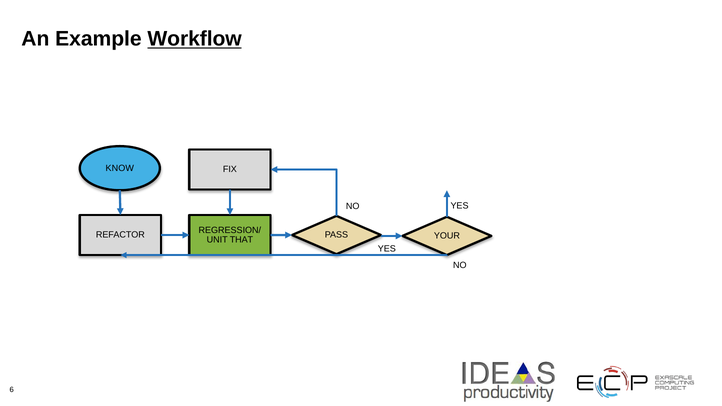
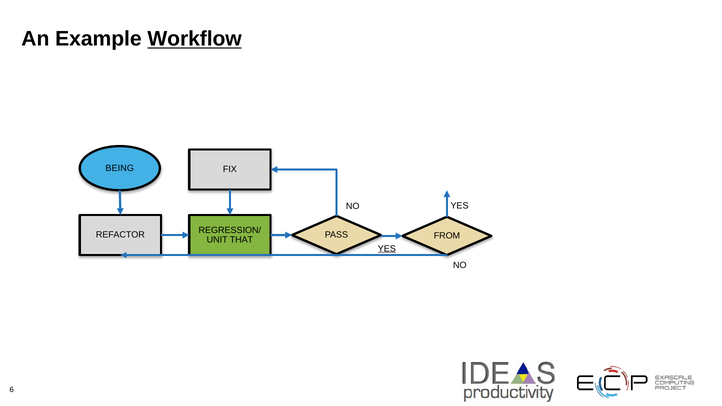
KNOW: KNOW -> BEING (120, 168)
YOUR: YOUR -> FROM (447, 236)
YES underline: none -> present (387, 249)
